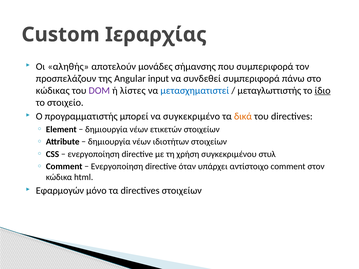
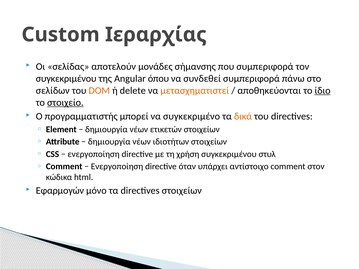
αληθής: αληθής -> σελίδας (68, 67)
προσπελάζουν: προσπελάζουν -> συγκεκριμένου (66, 79)
input: input -> όπου (158, 79)
κώδικας: κώδικας -> σελίδων (53, 91)
DOM colour: purple -> orange (99, 91)
λίστες: λίστες -> delete (133, 91)
μετασχηματιστεί colour: blue -> orange (195, 91)
μεταγλωττιστής: μεταγλωττιστής -> αποθηκεύονται (269, 91)
στοιχείο underline: none -> present (65, 103)
